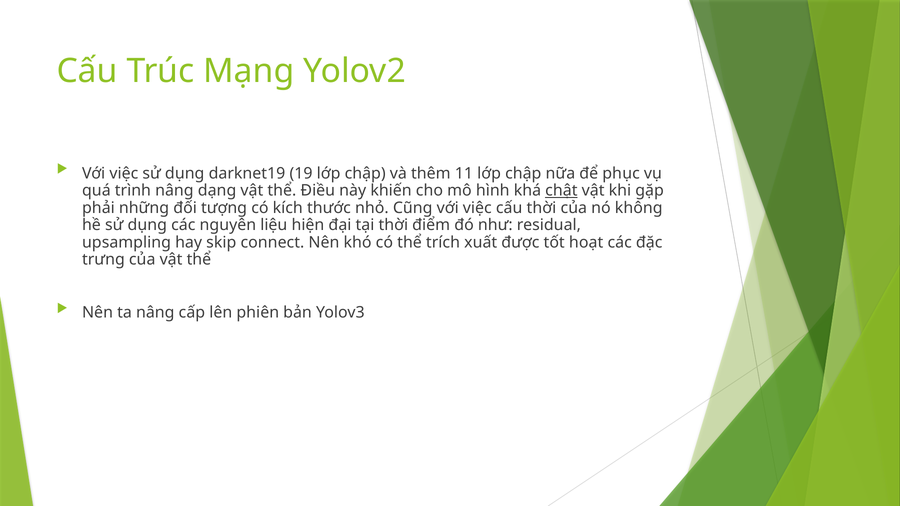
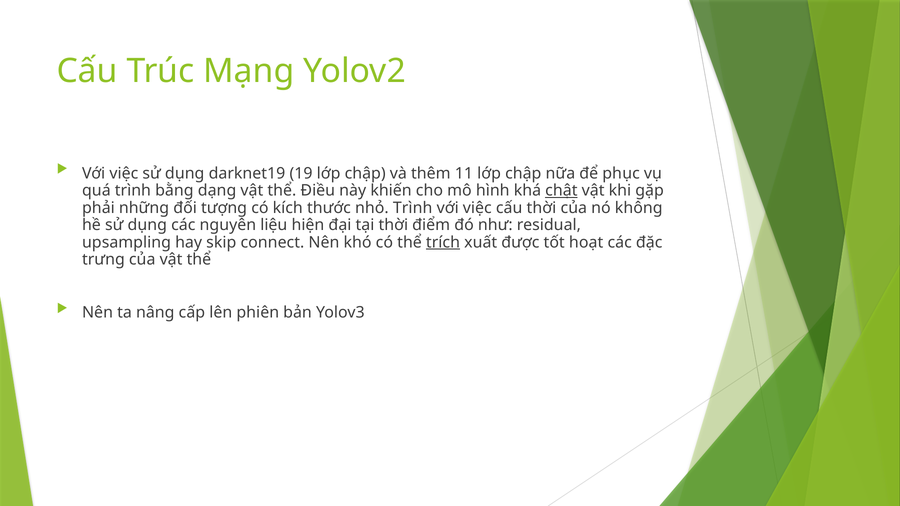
trình nâng: nâng -> bằng (174, 191)
nhỏ Cũng: Cũng -> Trình (413, 208)
trích underline: none -> present (443, 242)
